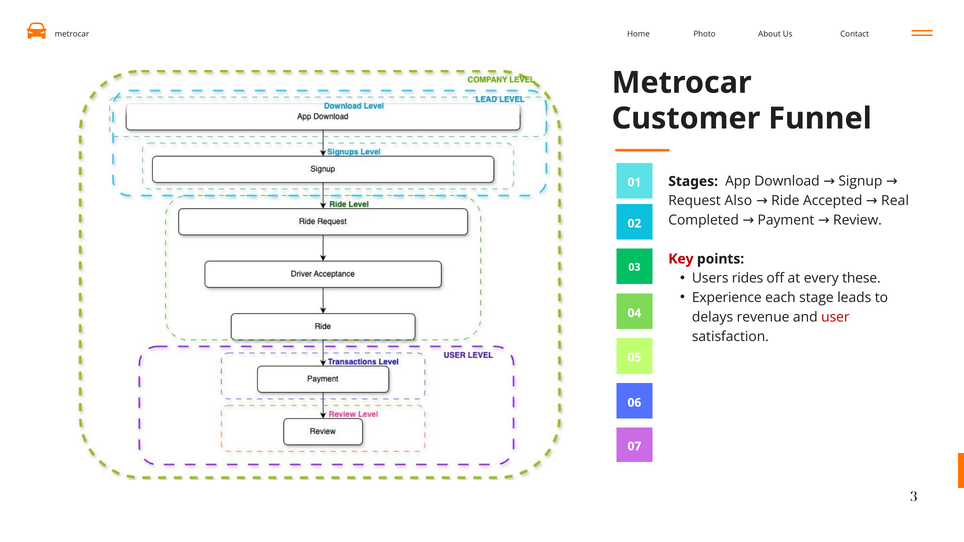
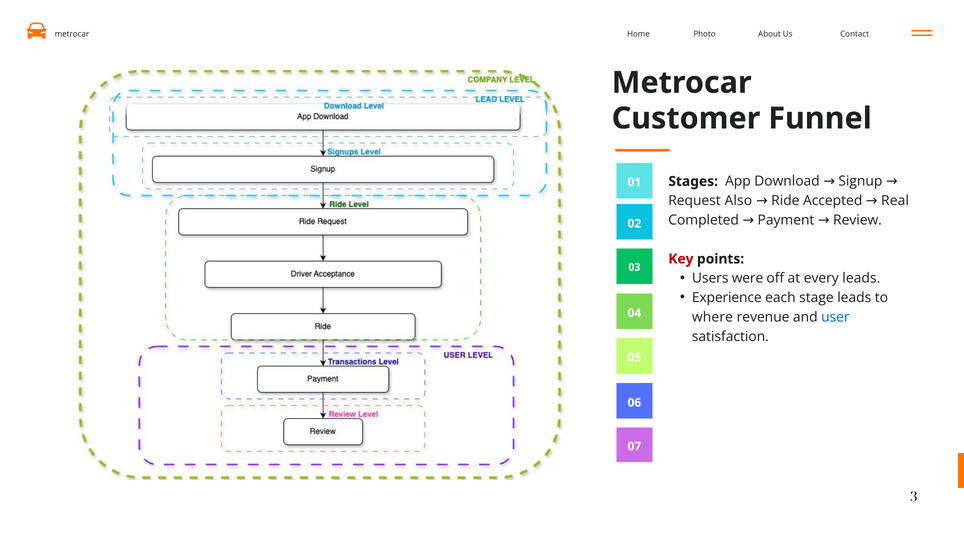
rides: rides -> were (748, 278)
every these: these -> leads (861, 278)
delays: delays -> where (712, 317)
user colour: red -> blue (835, 317)
